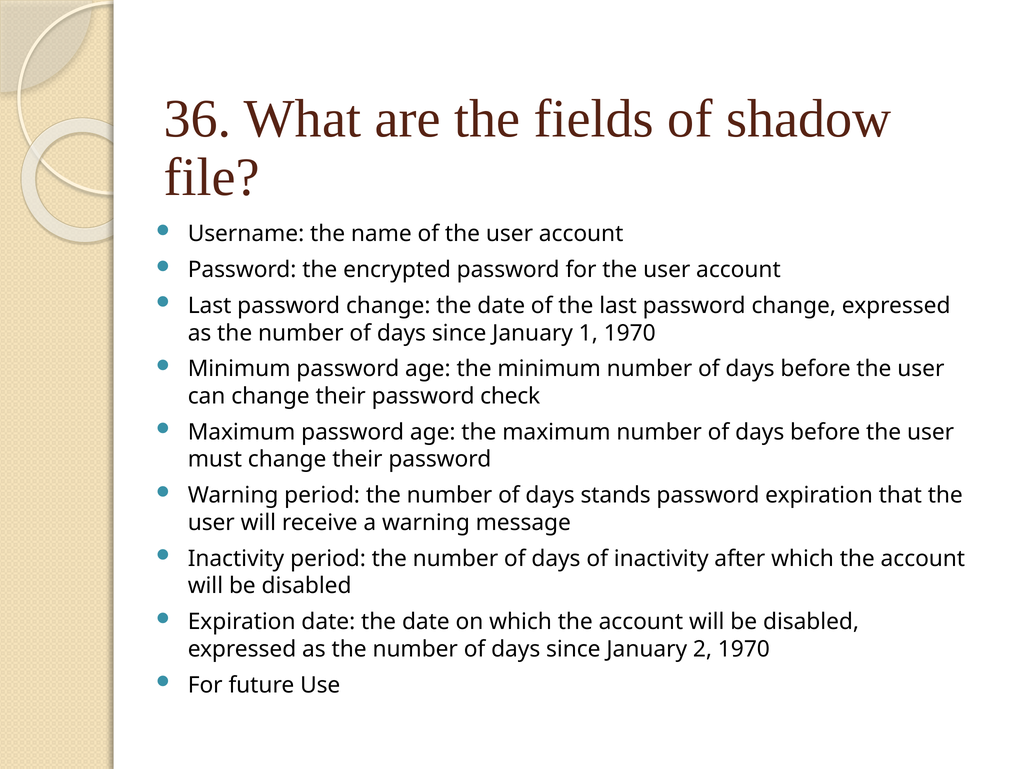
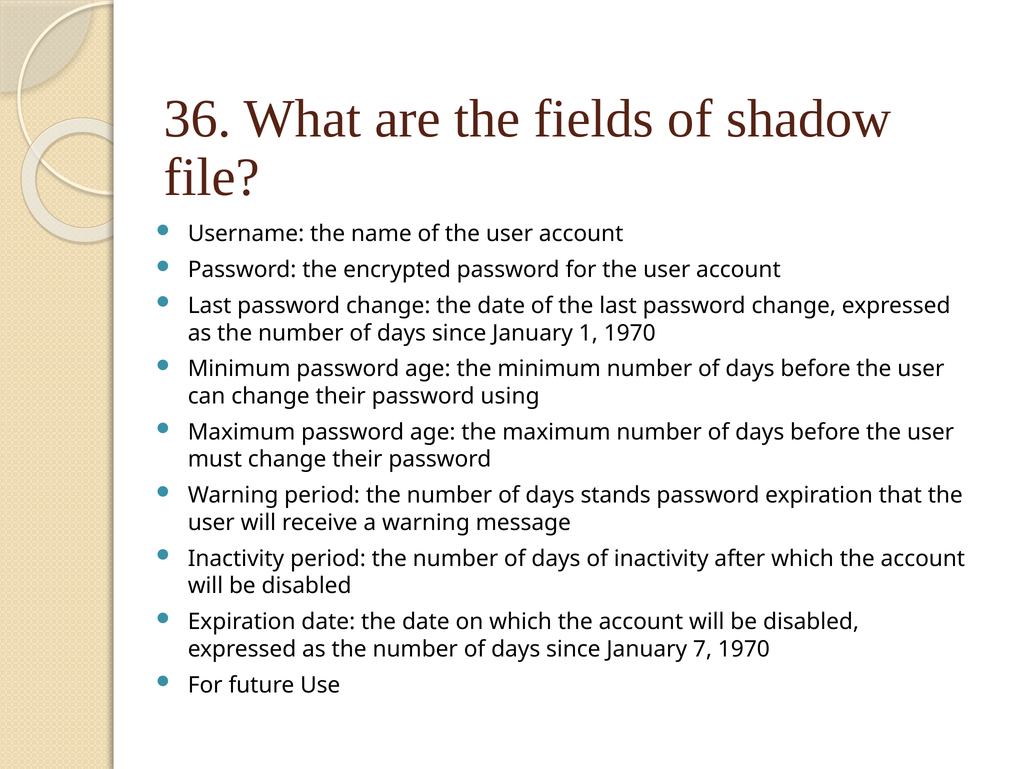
check: check -> using (510, 396)
2: 2 -> 7 (702, 649)
